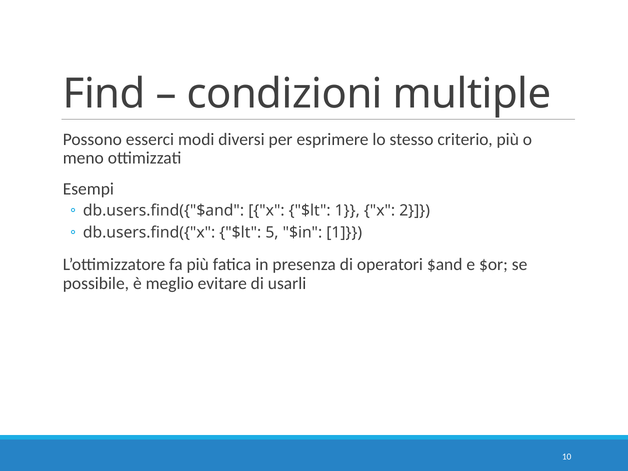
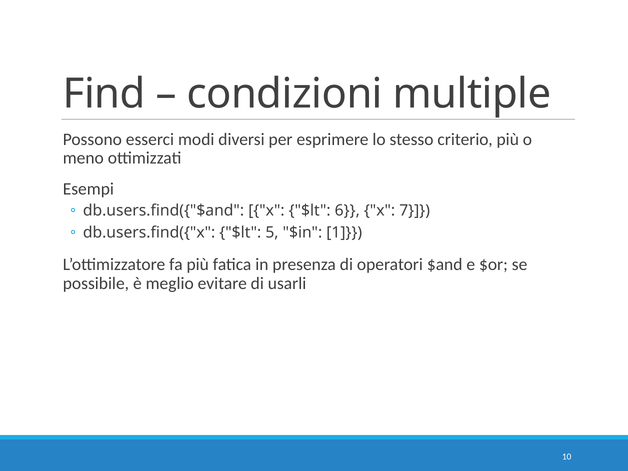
$lt 1: 1 -> 6 (347, 211)
2: 2 -> 7 (415, 211)
